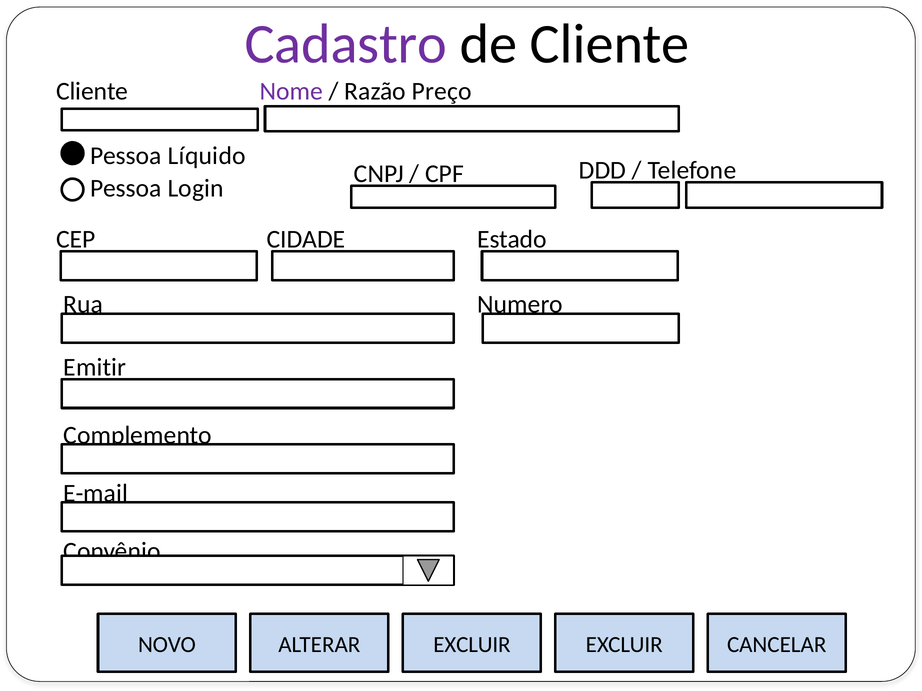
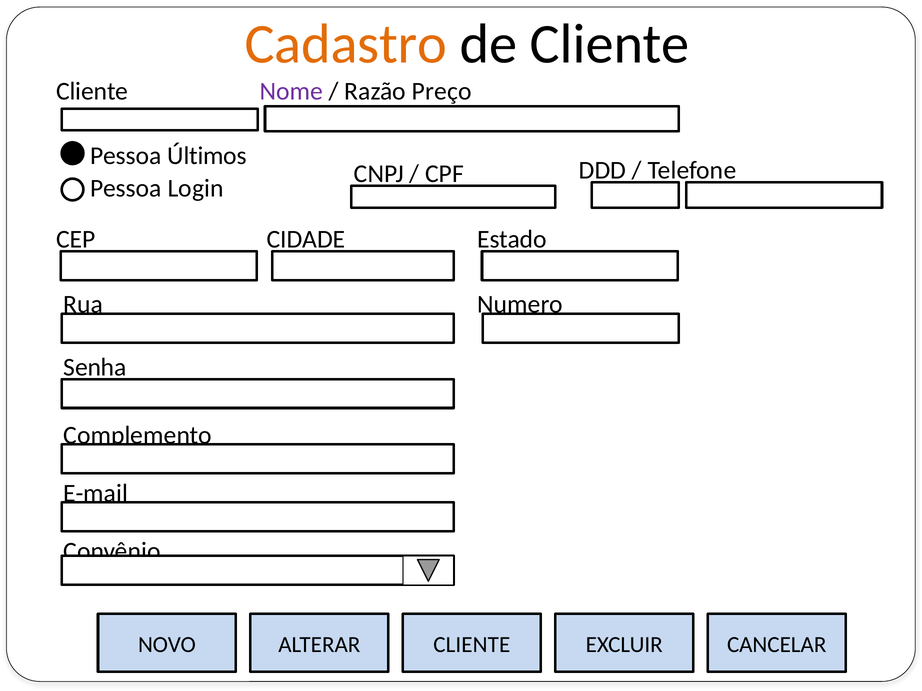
Cadastro colour: purple -> orange (346, 44)
Líquido: Líquido -> Últimos (207, 156)
Emitir: Emitir -> Senha (95, 367)
ALTERAR EXCLUIR: EXCLUIR -> CLIENTE (472, 645)
